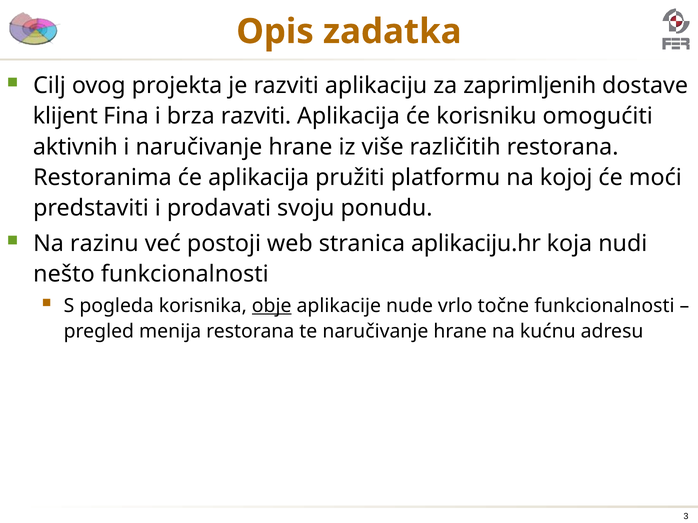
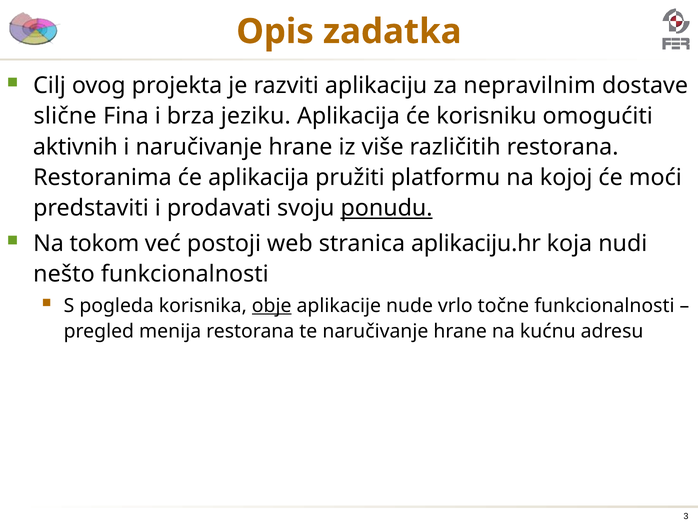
zaprimljenih: zaprimljenih -> nepravilnim (530, 86)
klijent: klijent -> slične (65, 116)
brza razviti: razviti -> jeziku (256, 116)
ponudu underline: none -> present (387, 209)
razinu: razinu -> tokom (104, 244)
